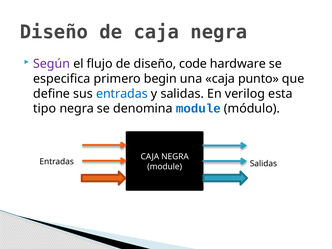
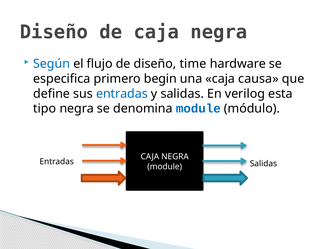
Según colour: purple -> blue (52, 64)
code: code -> time (193, 64)
punto: punto -> causa (258, 79)
